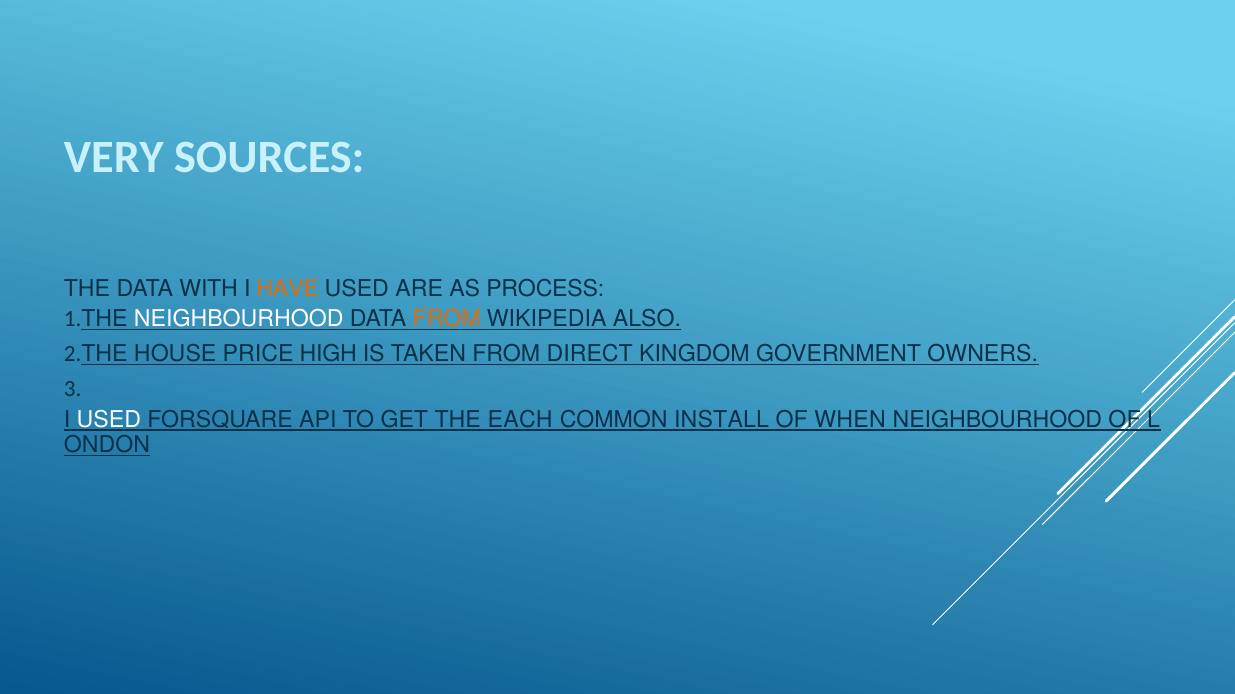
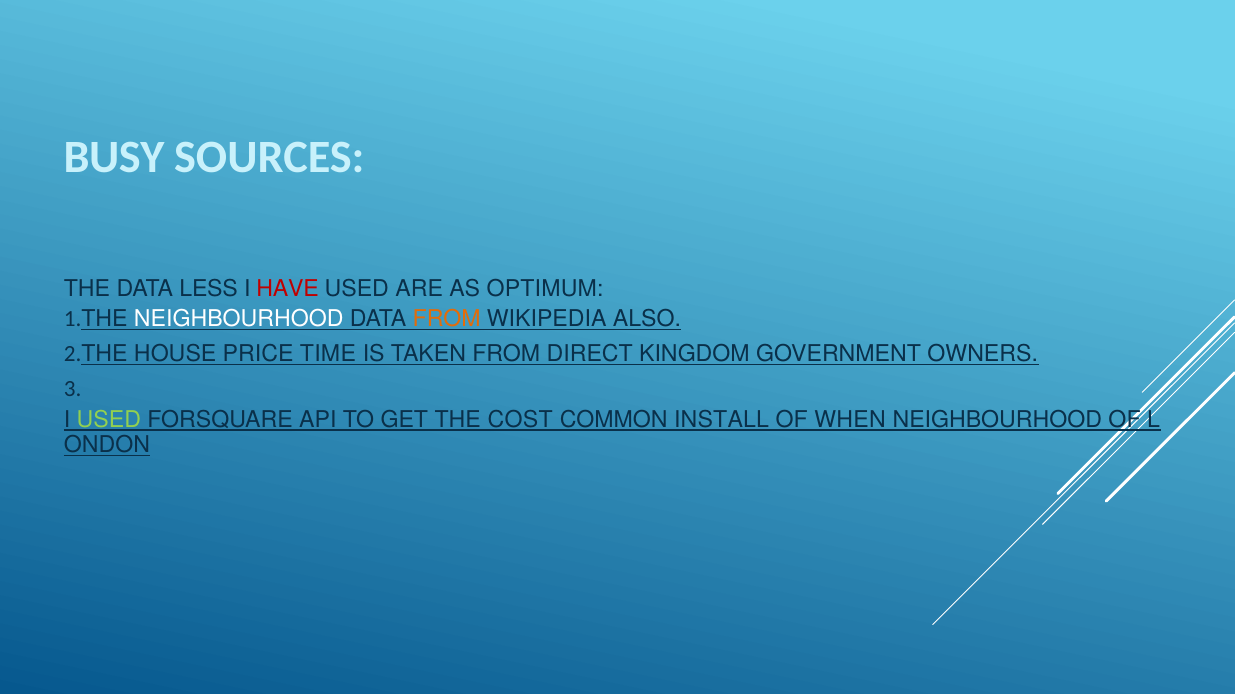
VERY: VERY -> BUSY (114, 158)
WITH: WITH -> LESS (209, 289)
HAVE colour: orange -> red (288, 289)
PROCESS: PROCESS -> OPTIMUM (545, 289)
HIGH: HIGH -> TIME (328, 355)
USED colour: white -> light green (109, 420)
EACH: EACH -> COST (520, 420)
